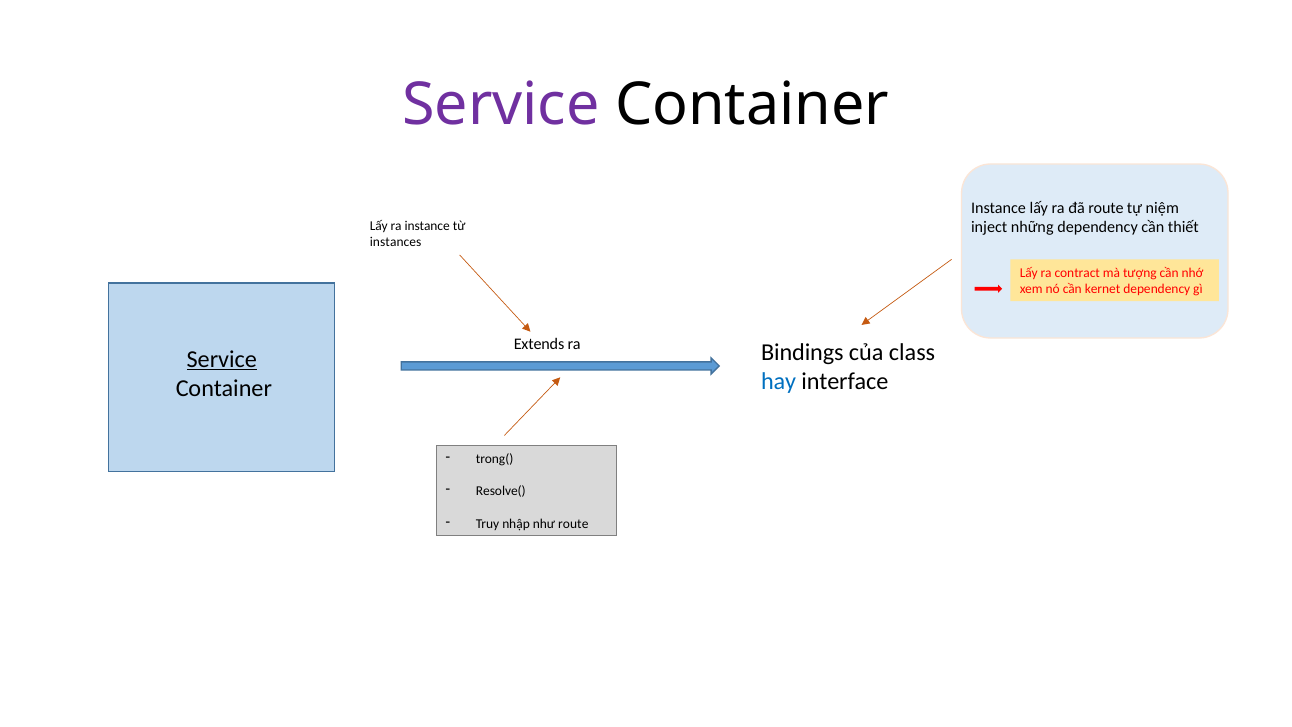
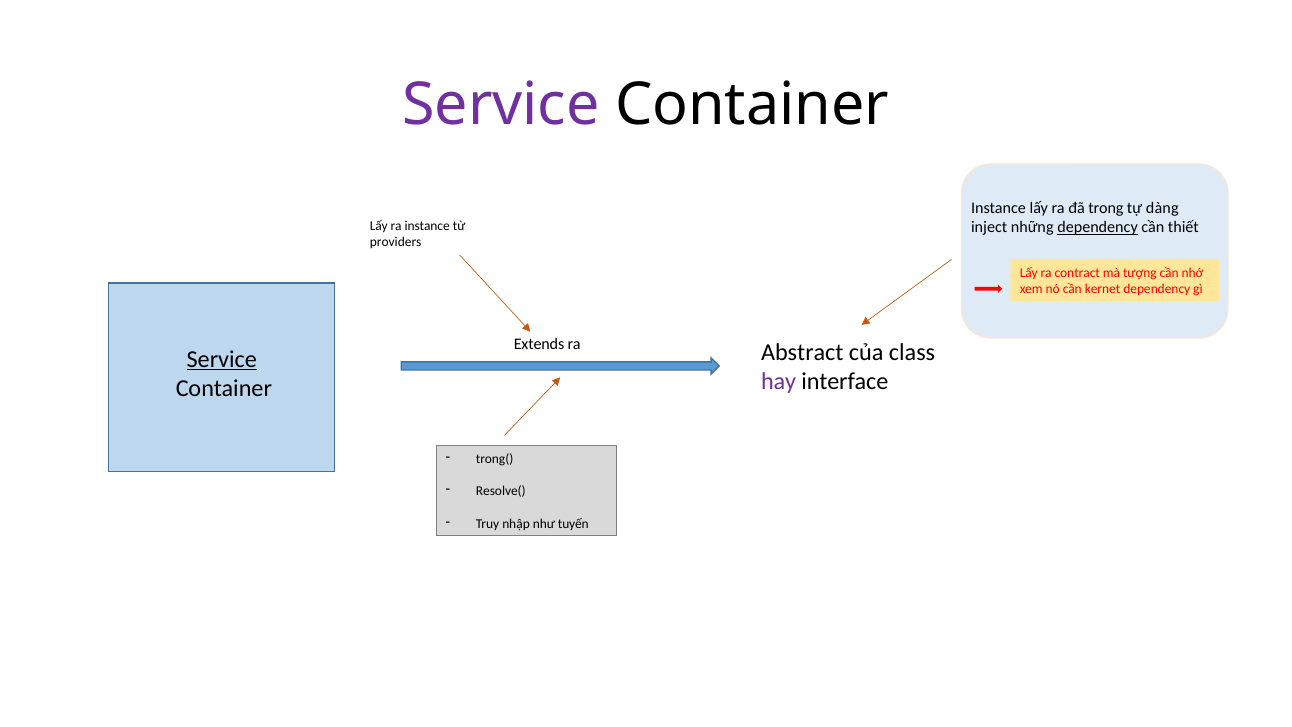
đã route: route -> trong (1106, 208)
niệm: niệm -> dàng (1162, 208)
dependency underline: none -> present (1098, 227)
instances: instances -> providers (396, 242)
Bindings: Bindings -> Abstract (802, 353)
hay colour: blue -> purple (779, 382)
như route: route -> tuyến (573, 524)
